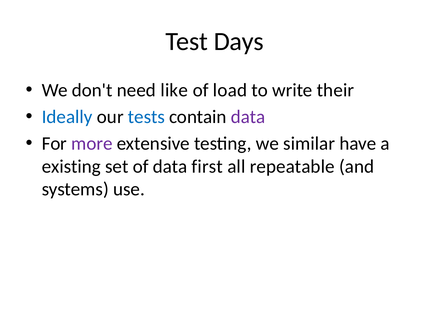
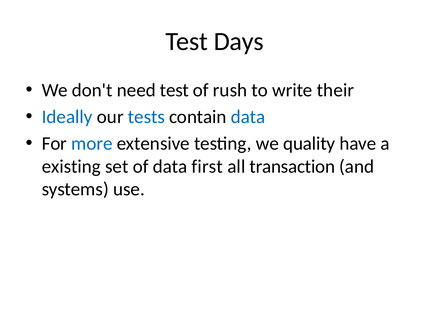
need like: like -> test (174, 90)
load: load -> rush (230, 90)
data colour: purple -> blue (248, 117)
more colour: purple -> blue (92, 143)
similar: similar -> quality (309, 143)
repeatable: repeatable -> transaction (292, 166)
